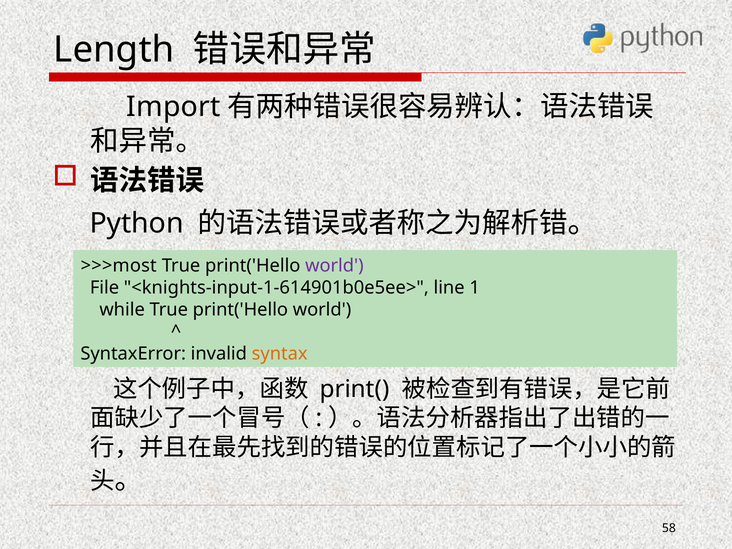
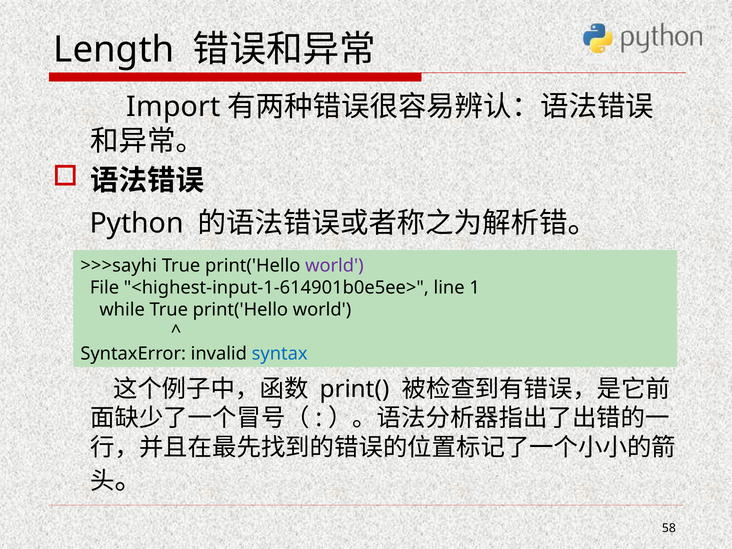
>>>most: >>>most -> >>>sayhi (119, 266)
<knights-input-1-614901b0e5ee>: <knights-input-1-614901b0e5ee> -> <highest-input-1-614901b0e5ee> (276, 288)
syntax colour: orange -> blue (280, 354)
